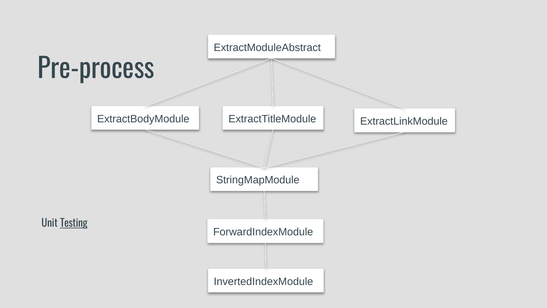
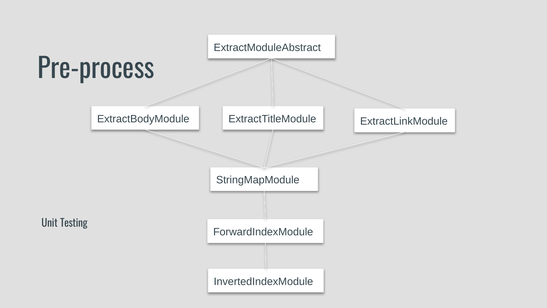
Testing underline: present -> none (74, 223)
